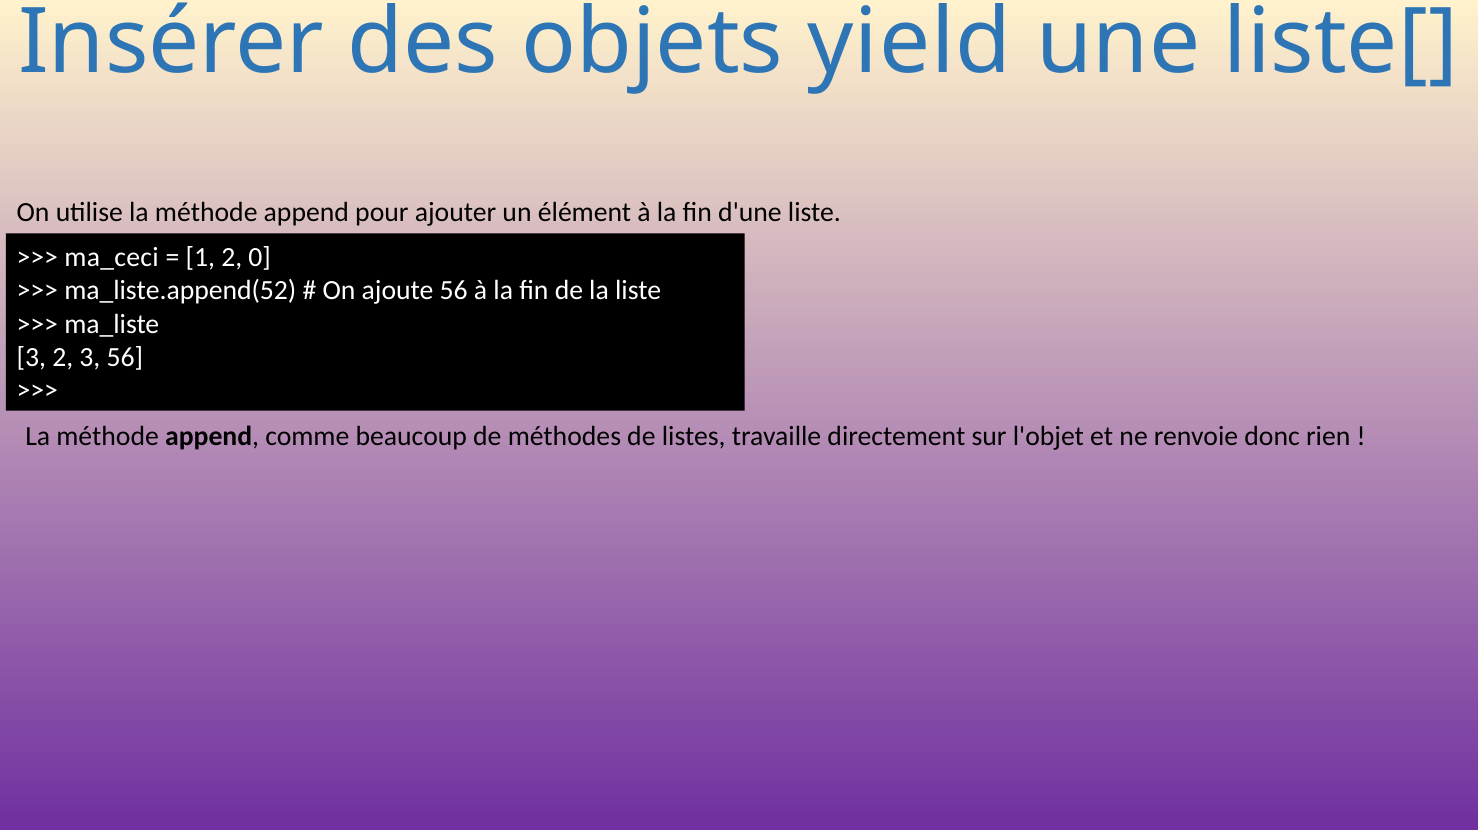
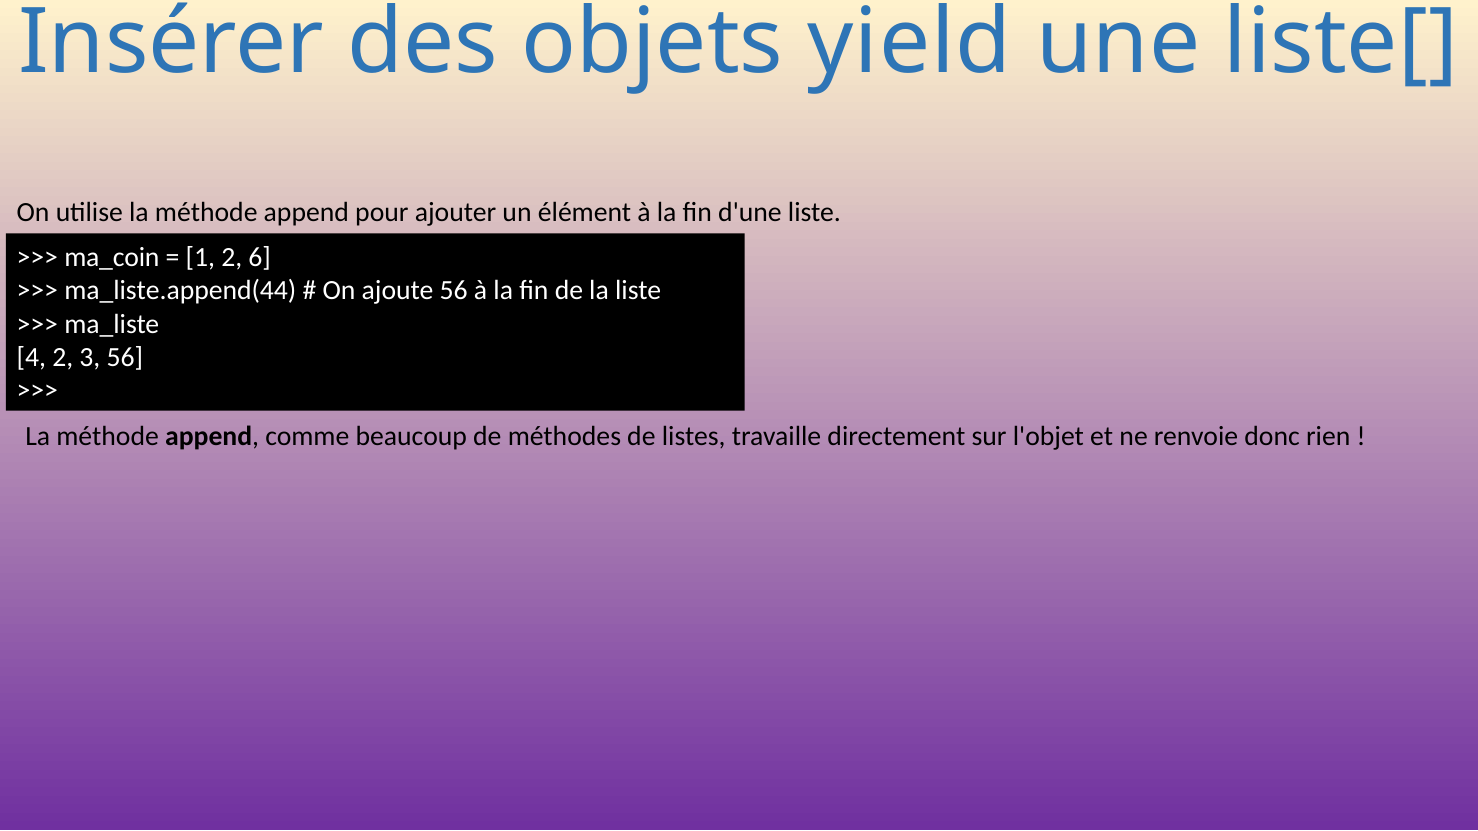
ma_ceci: ma_ceci -> ma_coin (112, 258)
0: 0 -> 6 (260, 258)
ma_liste.append(52: ma_liste.append(52 -> ma_liste.append(44 (180, 291)
3: 3 -> 4 (31, 357)
